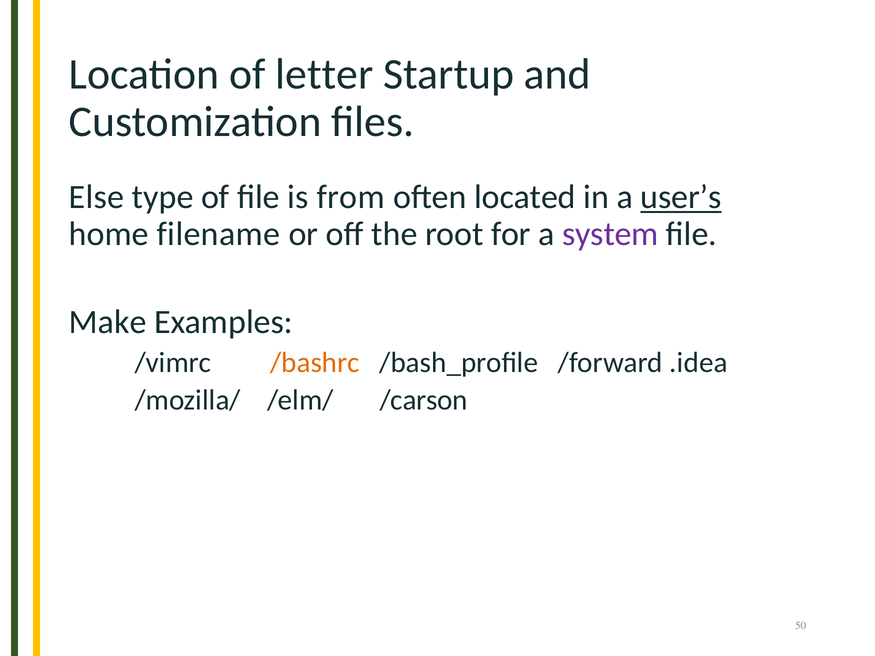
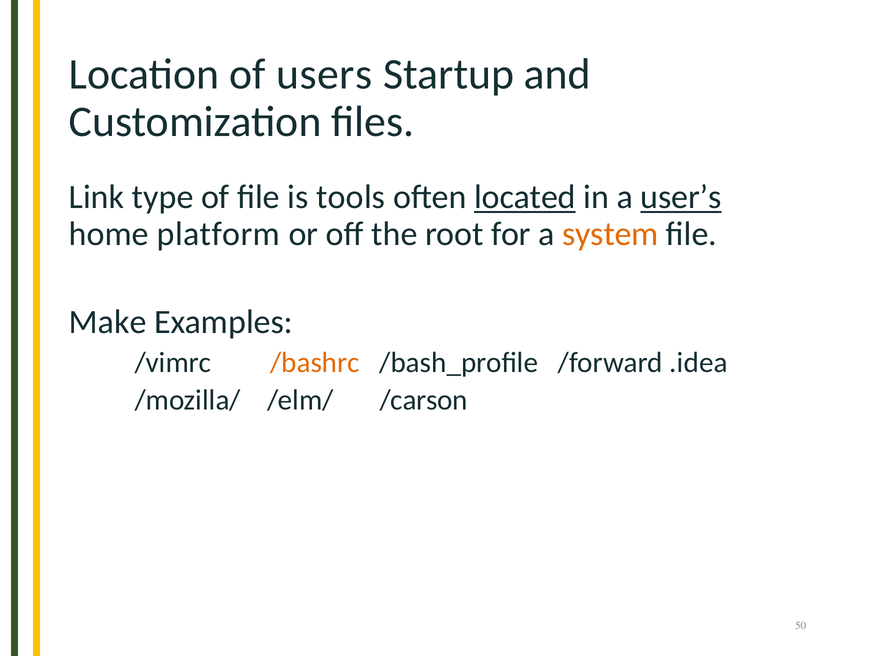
letter: letter -> users (324, 74)
Else: Else -> Link (97, 197)
from: from -> tools (351, 197)
located underline: none -> present (525, 197)
filename: filename -> platform (218, 234)
system colour: purple -> orange (610, 234)
